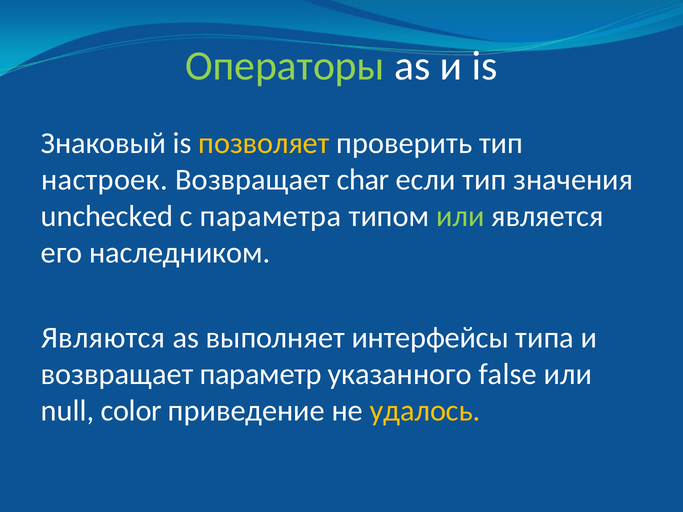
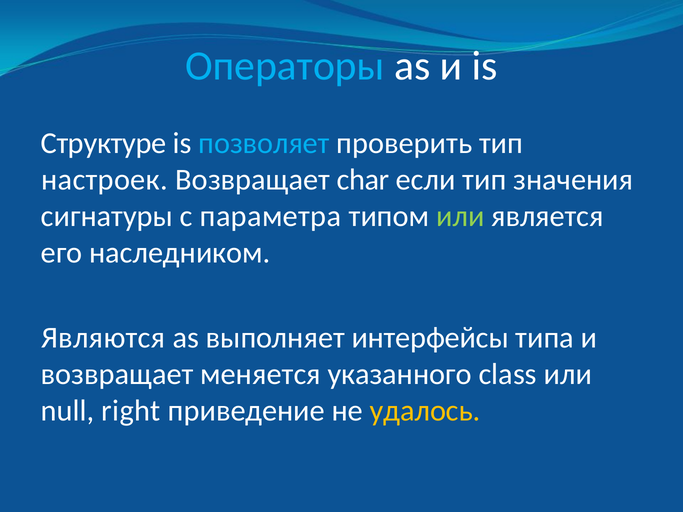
Операторы colour: light green -> light blue (285, 66)
Знаковый: Знаковый -> Структуре (104, 143)
позволяет colour: yellow -> light blue (264, 143)
unchecked: unchecked -> сигнатуры (107, 216)
параметр: параметр -> меняется (261, 374)
false: false -> class (508, 374)
color: color -> right (131, 411)
